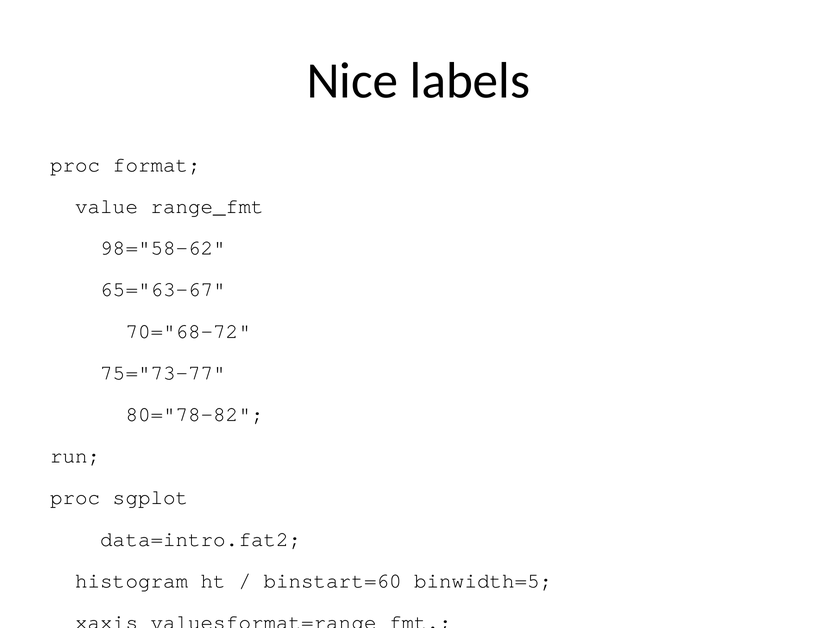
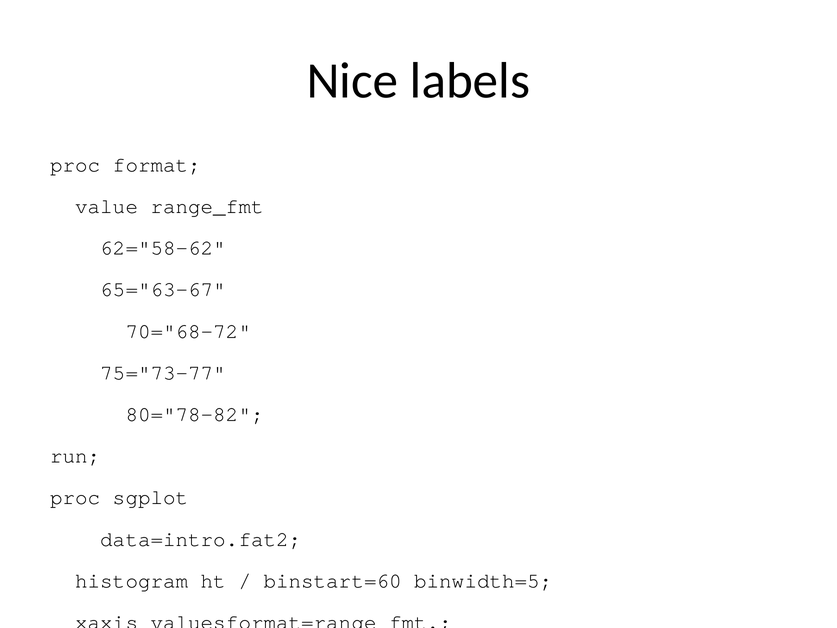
98="58-62: 98="58-62 -> 62="58-62 (163, 248)
